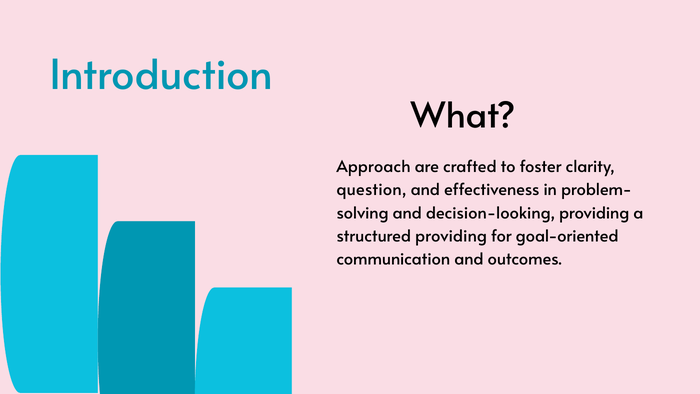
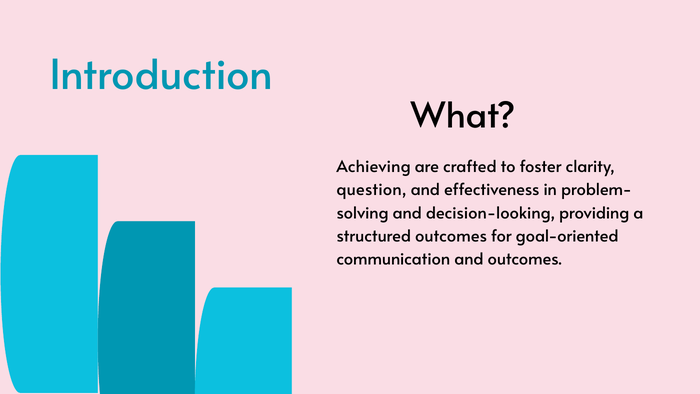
Approach: Approach -> Achieving (374, 167)
structured providing: providing -> outcomes (451, 236)
